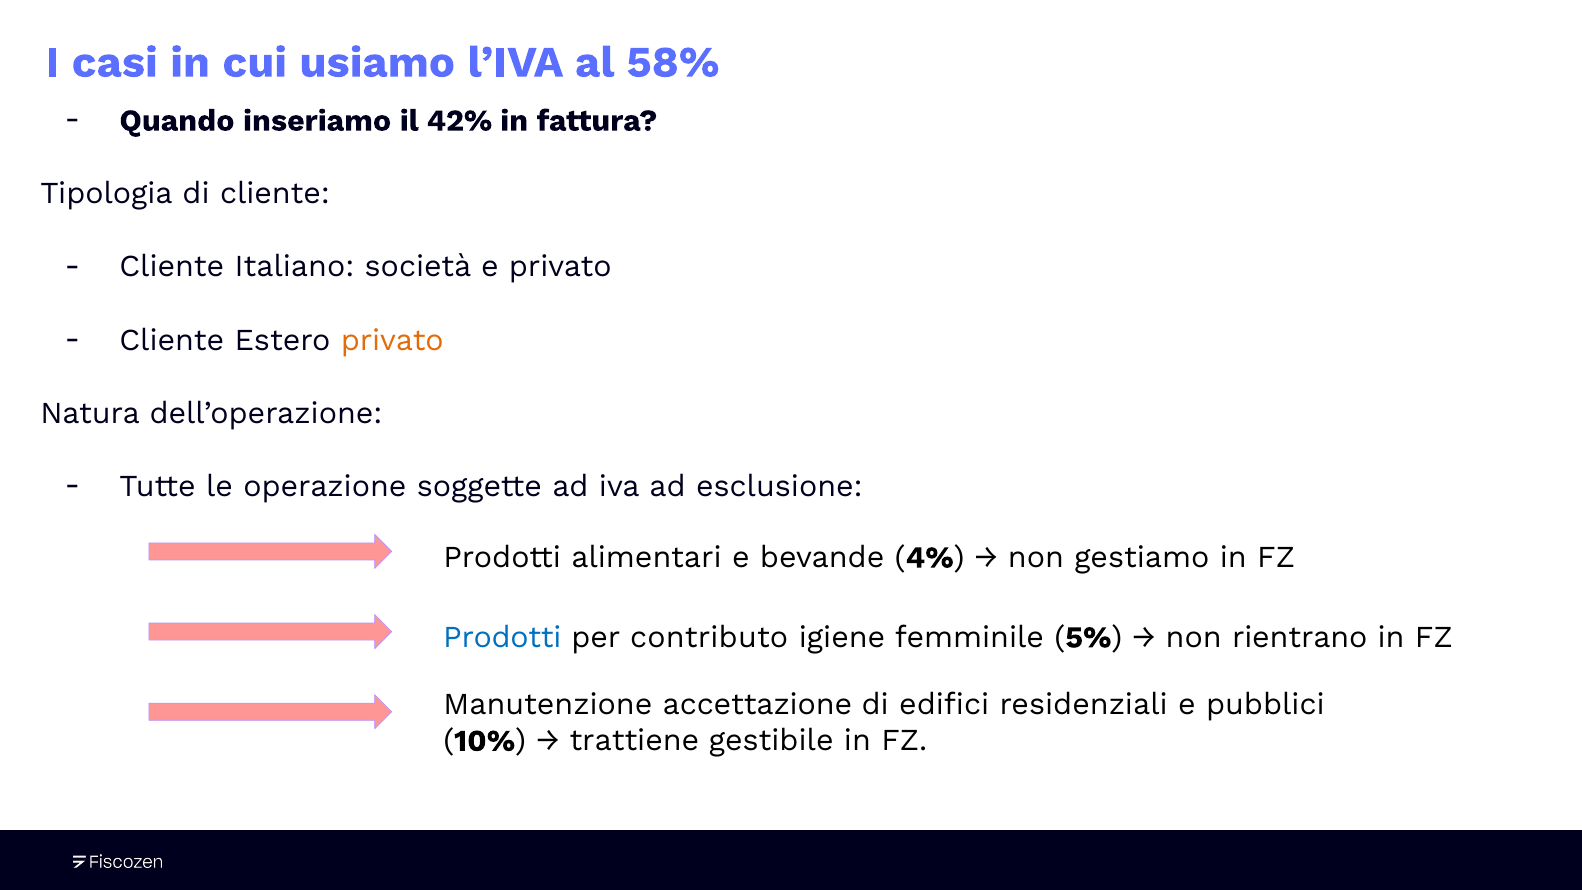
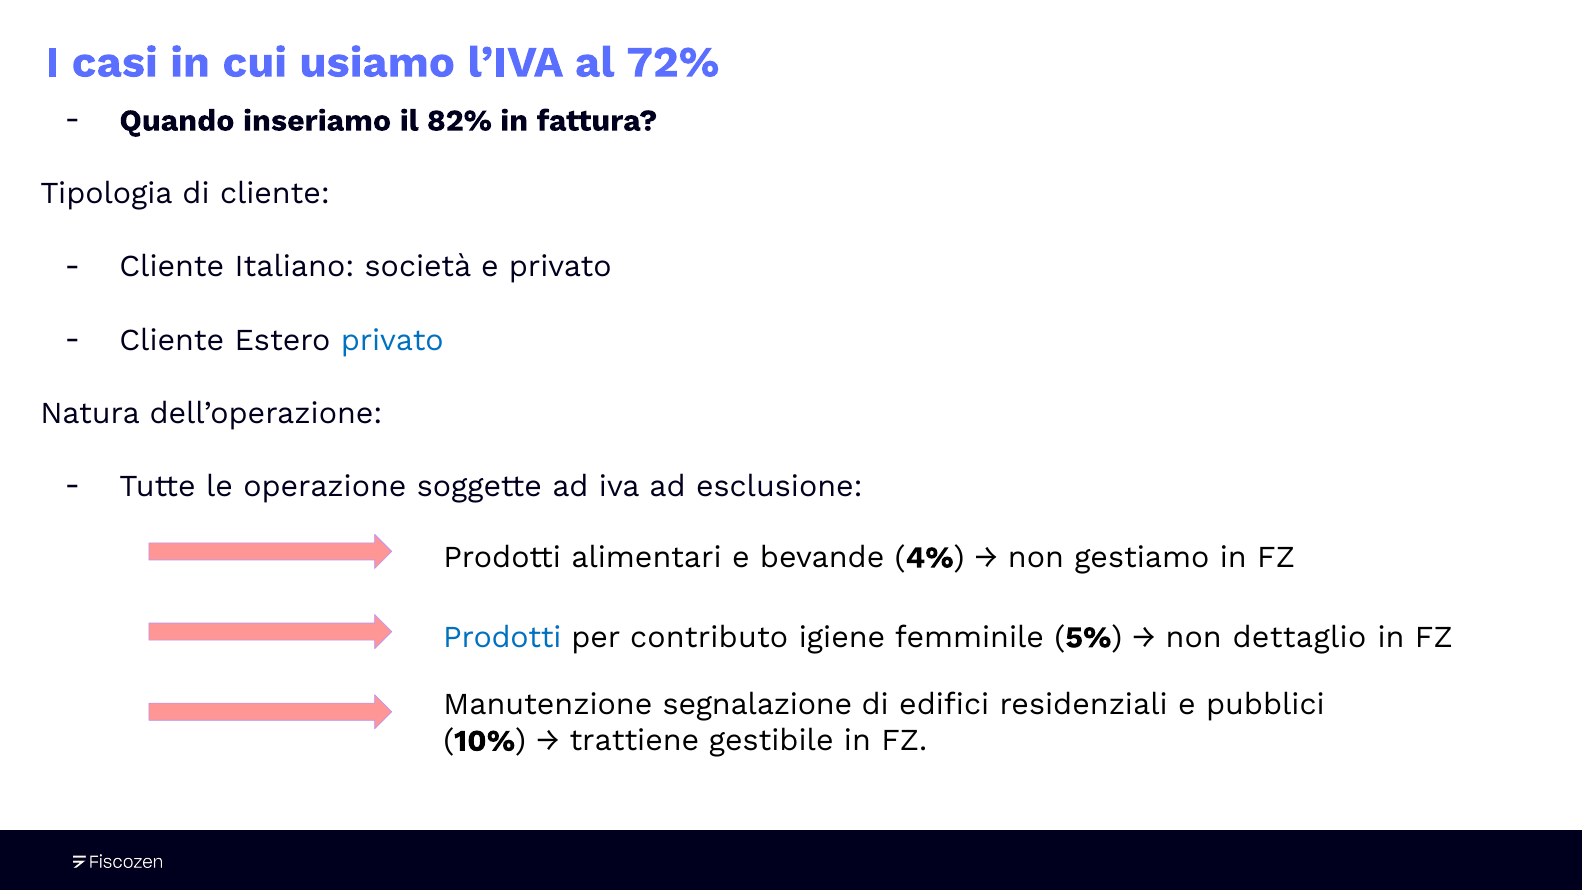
58%: 58% -> 72% (673, 62)
42%: 42% -> 82% (459, 121)
privato colour: orange -> blue (392, 340)
rientrano: rientrano -> dettaglio (1299, 637)
accettazione: accettazione -> segnalazione (757, 704)
